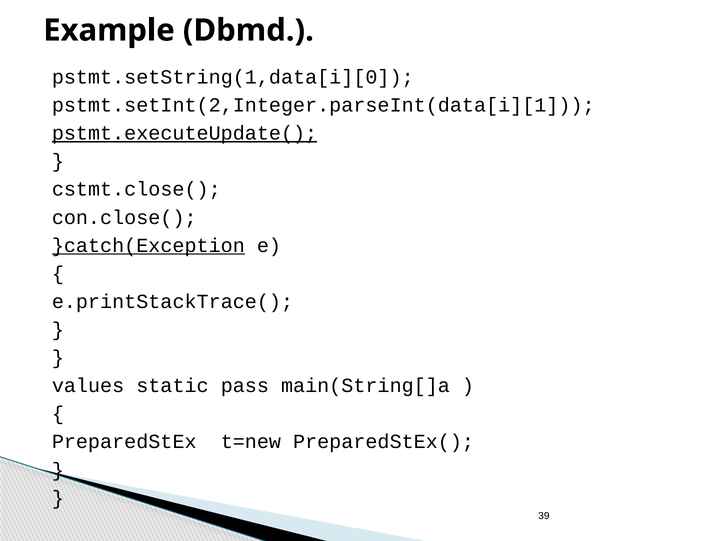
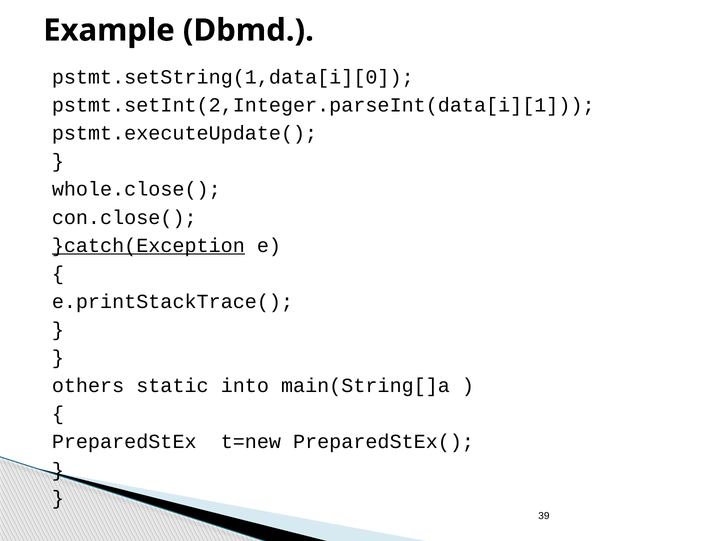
pstmt.executeUpdate( underline: present -> none (185, 133)
cstmt.close(: cstmt.close( -> whole.close( (136, 190)
values: values -> others (88, 386)
pass: pass -> into (245, 386)
